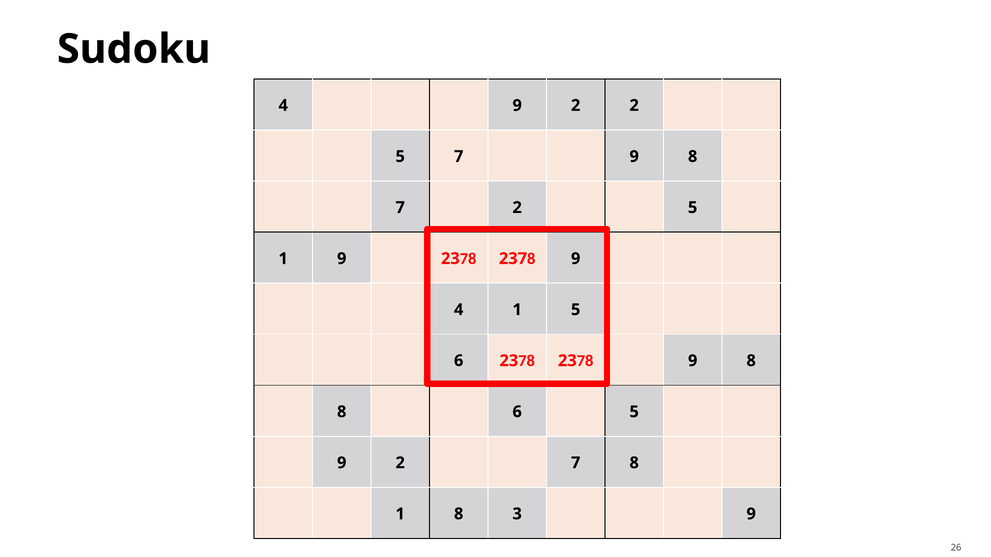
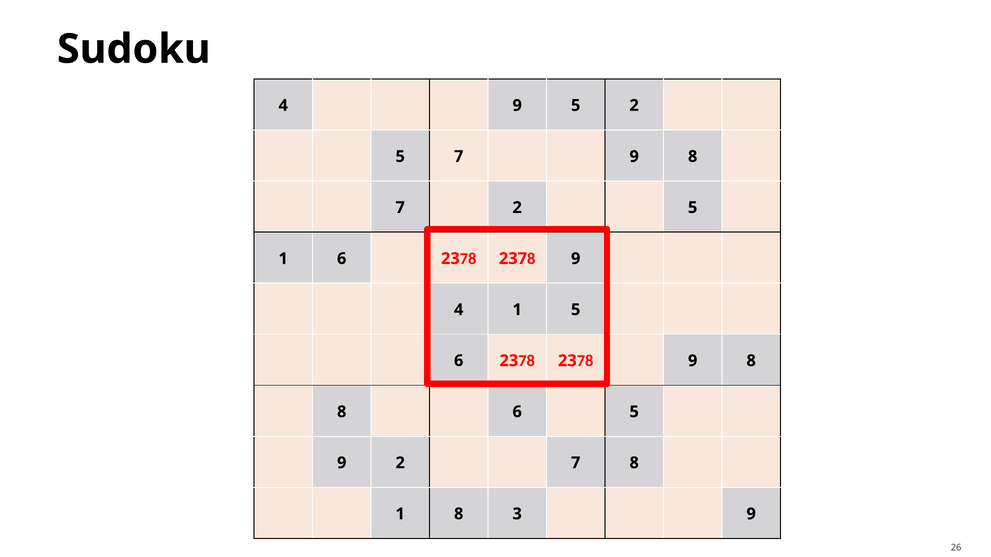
4 9 2: 2 -> 5 (576, 106)
1 9: 9 -> 6 (342, 259)
